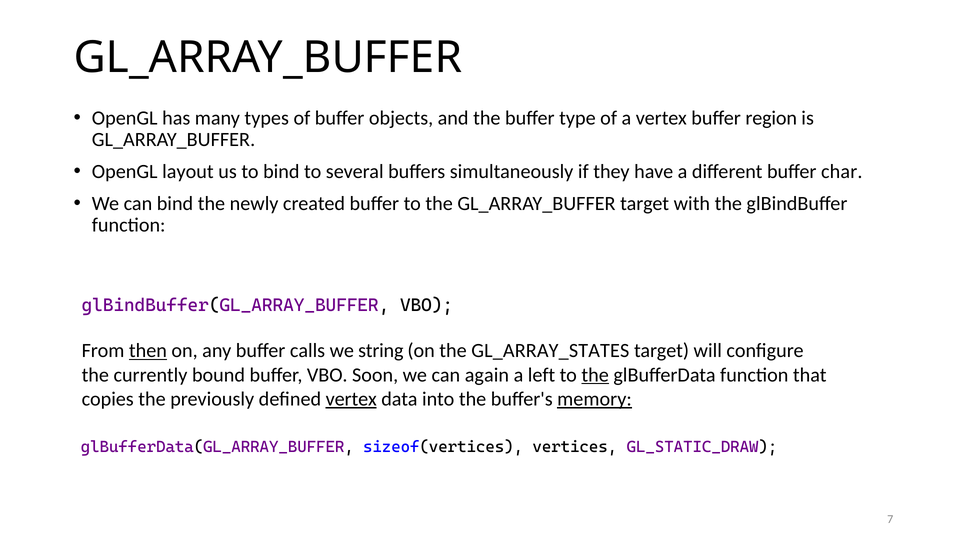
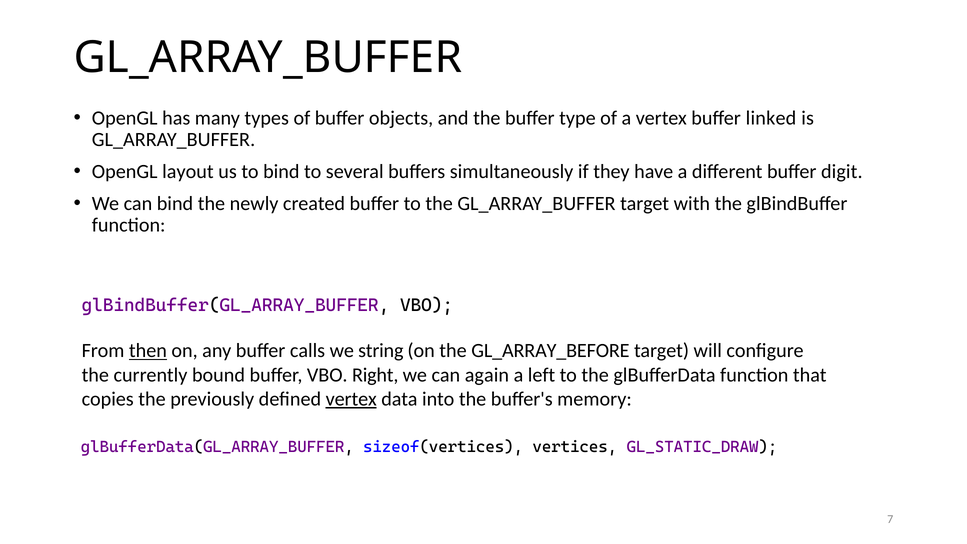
region: region -> linked (771, 118)
char: char -> digit (842, 172)
GL_ARRAY_STATES: GL_ARRAY_STATES -> GL_ARRAY_BEFORE (550, 351)
Soon: Soon -> Right (375, 375)
the underline: present -> none (595, 375)
memory underline: present -> none (595, 399)
